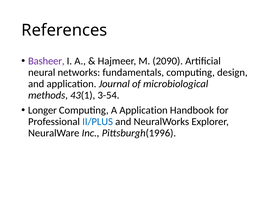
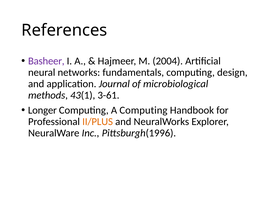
2090: 2090 -> 2004 (168, 61)
3-54: 3-54 -> 3-61 (109, 95)
A Application: Application -> Computing (143, 110)
II/PLUS colour: blue -> orange (98, 122)
